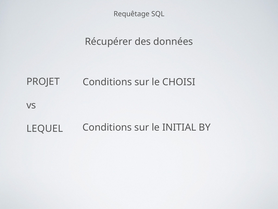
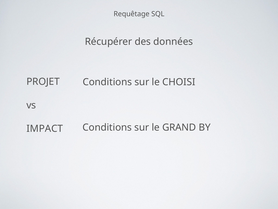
INITIAL: INITIAL -> GRAND (179, 127)
LEQUEL: LEQUEL -> IMPACT (45, 128)
